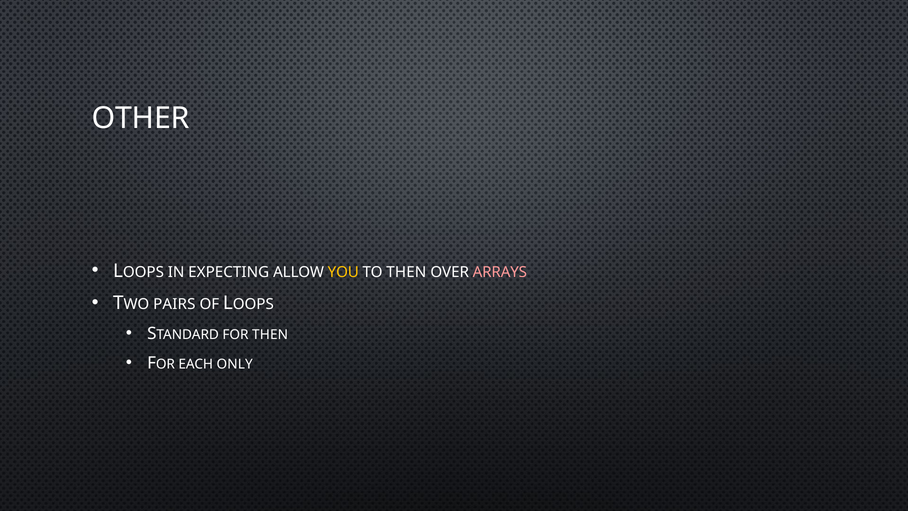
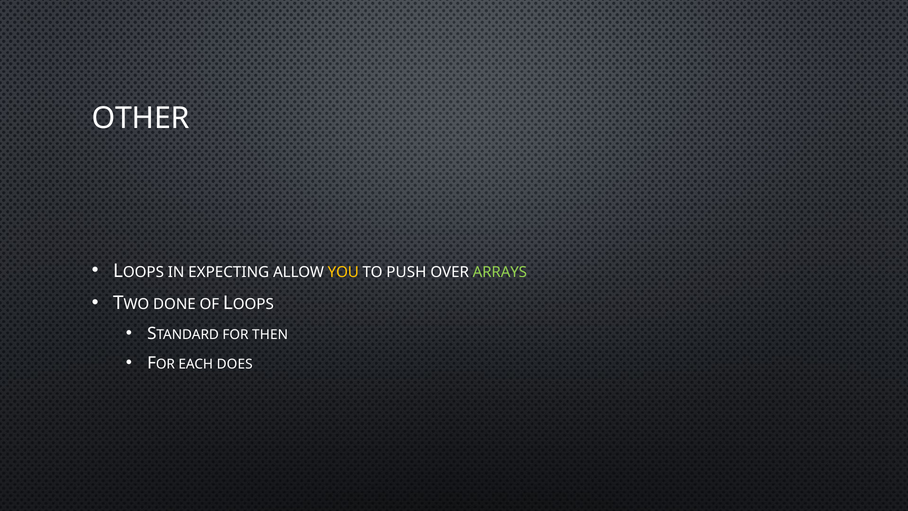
TO THEN: THEN -> PUSH (406, 272)
ARRAYS colour: pink -> light green (500, 272)
PAIRS: PAIRS -> DONE (174, 304)
ONLY: ONLY -> DOES (235, 364)
